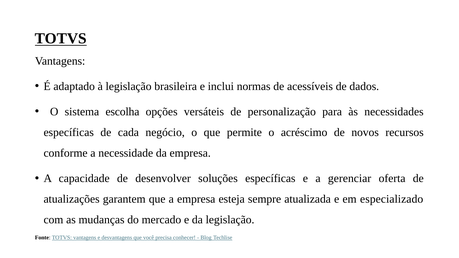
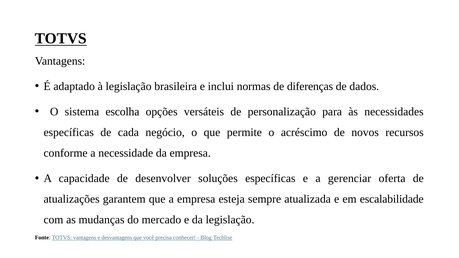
acessíveis: acessíveis -> diferenças (310, 86)
especializado: especializado -> escalabilidade (392, 199)
